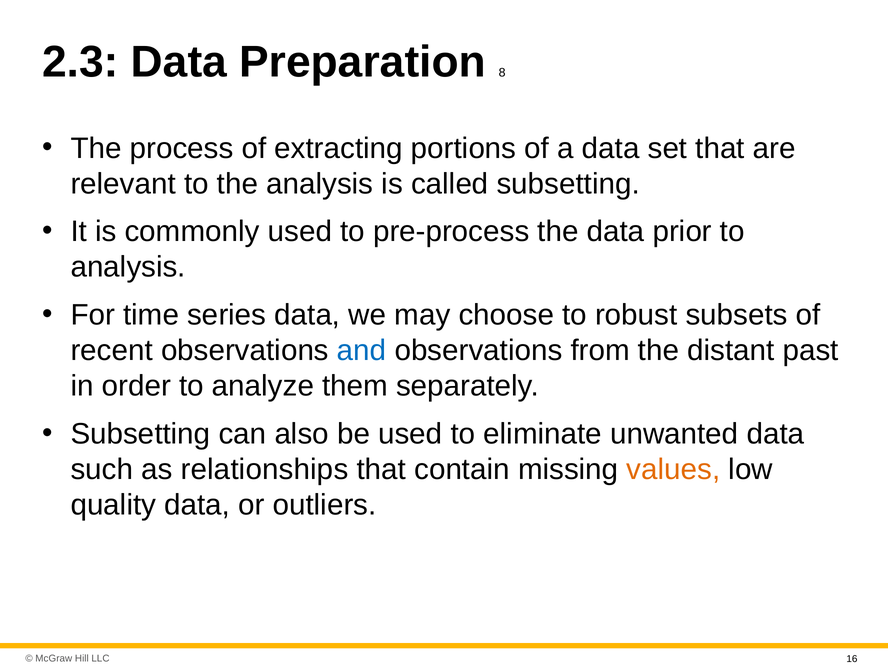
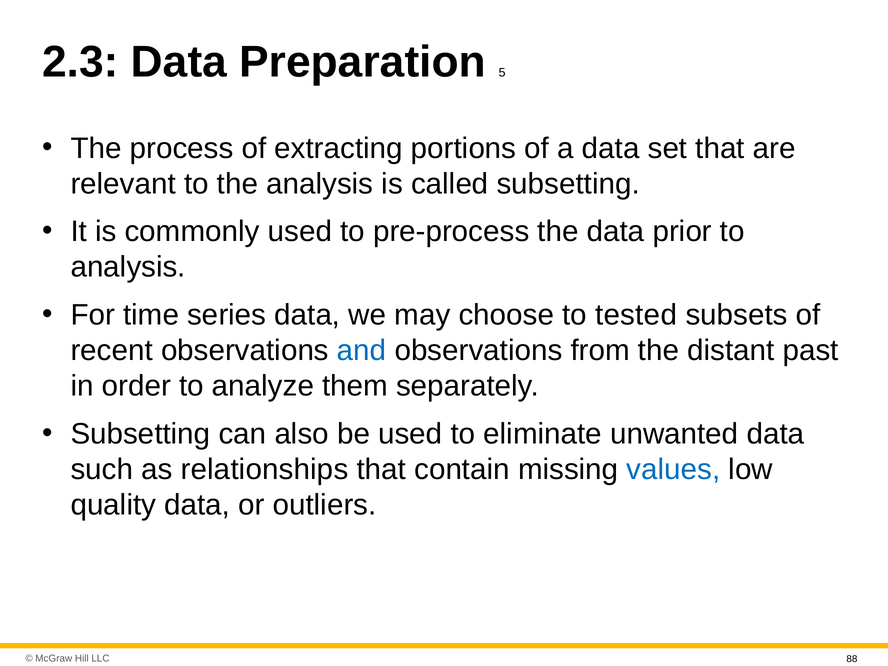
8: 8 -> 5 (502, 73)
robust: robust -> tested (636, 315)
values colour: orange -> blue (673, 469)
16: 16 -> 88 (852, 659)
